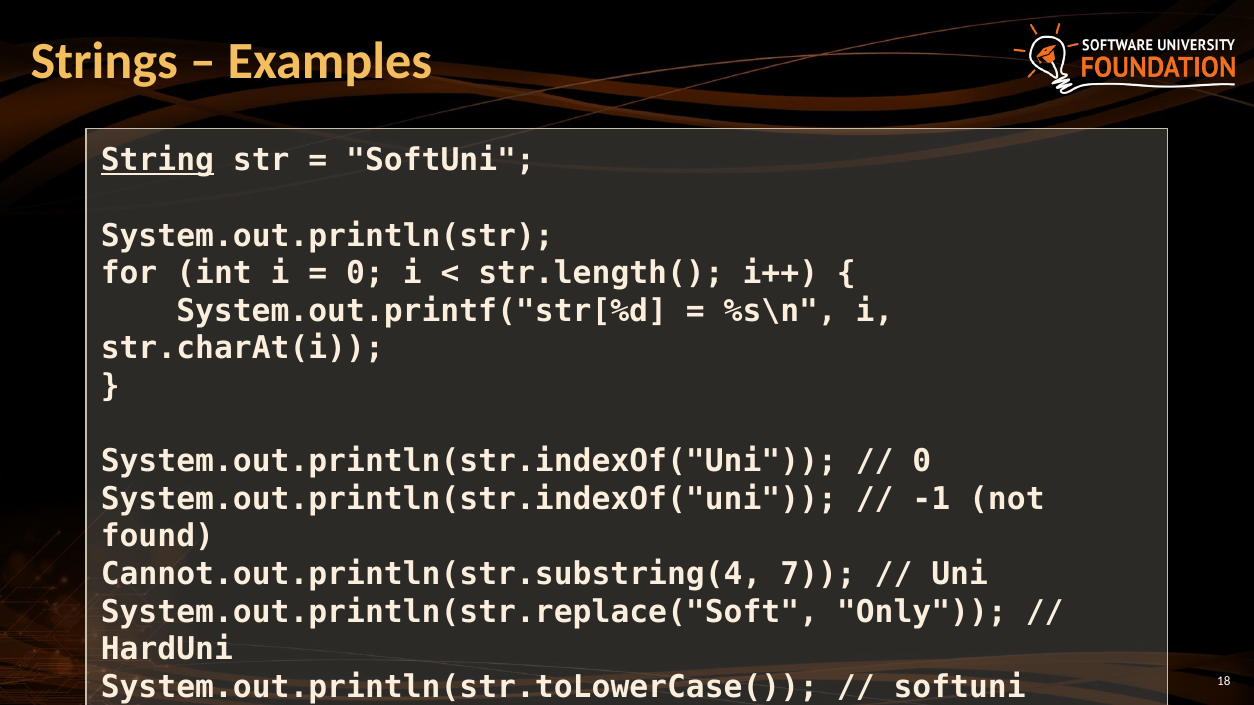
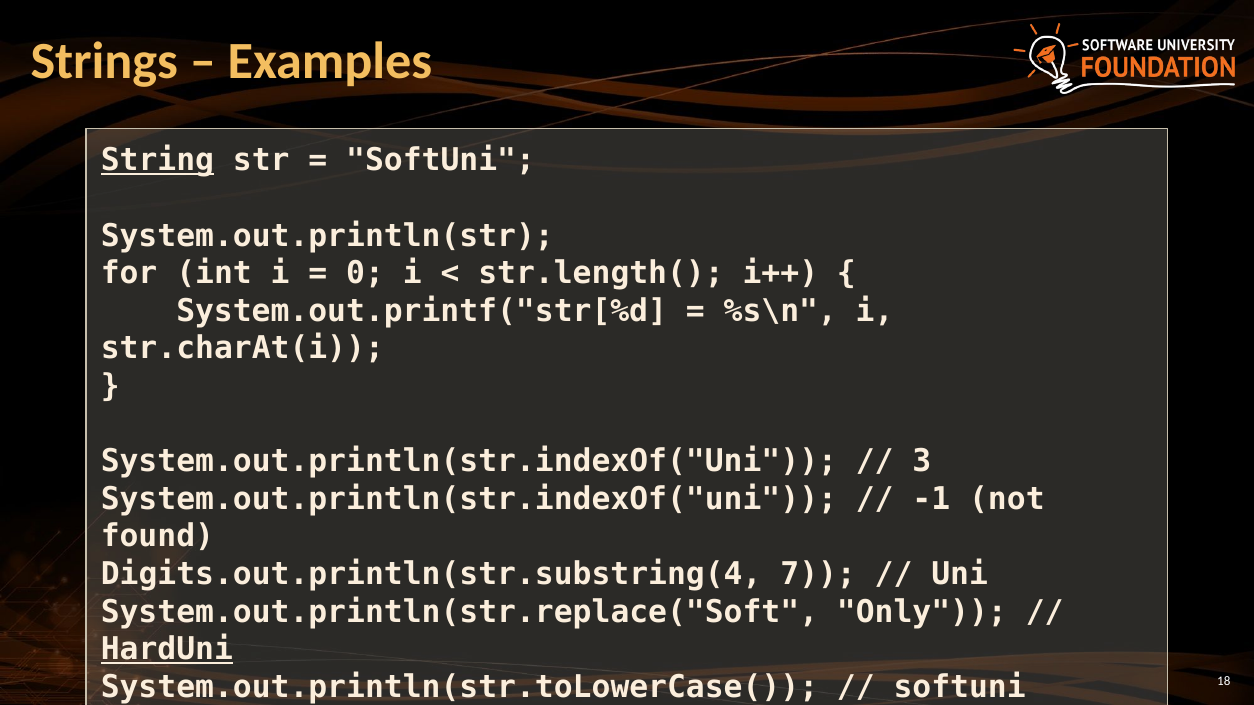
0: 0 -> 3 (922, 462)
Cannot.out.println(str.substring(4: Cannot.out.println(str.substring(4 -> Digits.out.println(str.substring(4 (431, 575)
HardUni underline: none -> present (167, 650)
